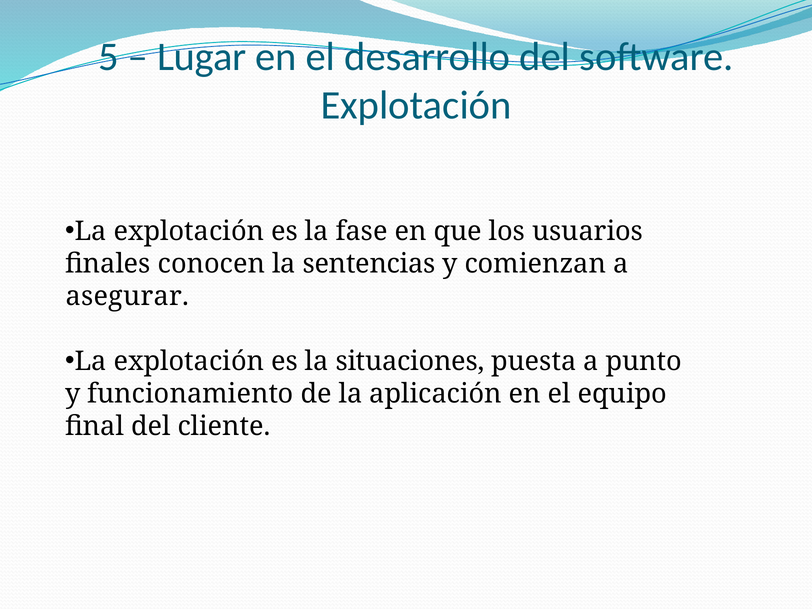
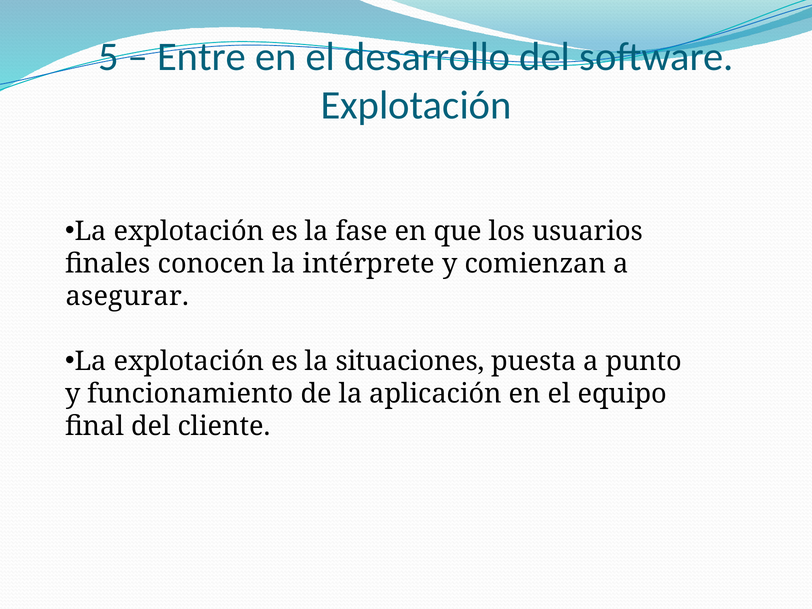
Lugar: Lugar -> Entre (202, 57)
sentencias: sentencias -> intérprete (369, 264)
